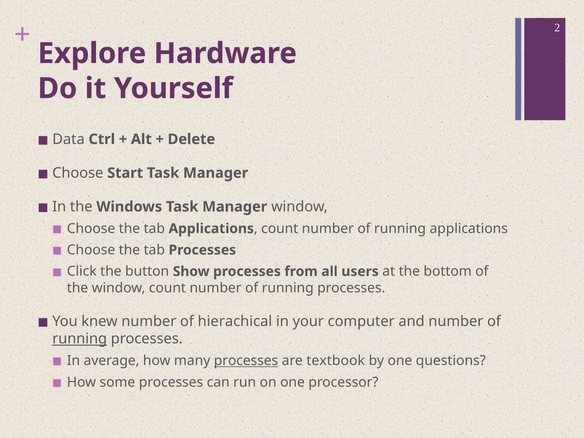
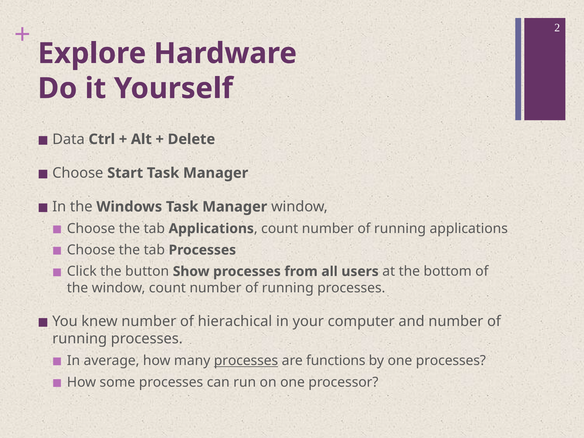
running underline: present -> none (80, 339)
textbook: textbook -> functions (336, 361)
one questions: questions -> processes (451, 361)
